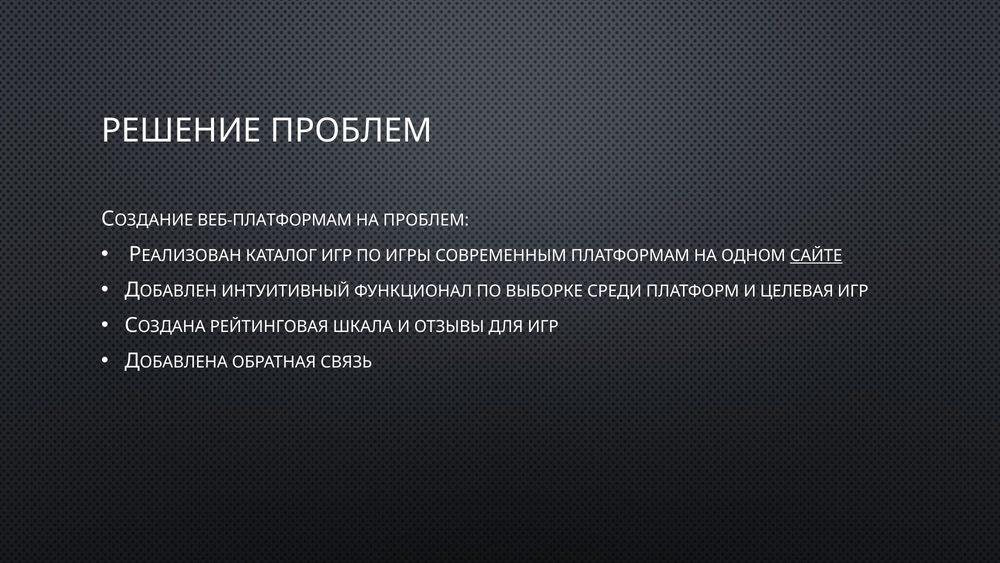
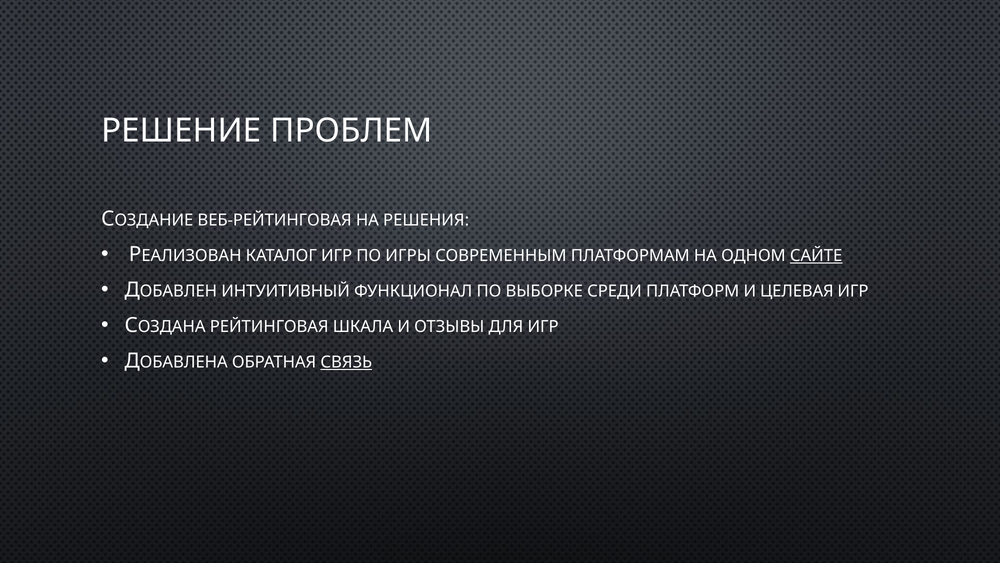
ВЕБ-ПЛАТФОРМАМ: ВЕБ-ПЛАТФОРМАМ -> ВЕБ-РЕЙТИНГОВАЯ (275, 220)
НА ПРОБЛЕМ: ПРОБЛЕМ -> РЕШЕНИЯ (426, 220)
СВЯЗЬ underline: none -> present (346, 362)
